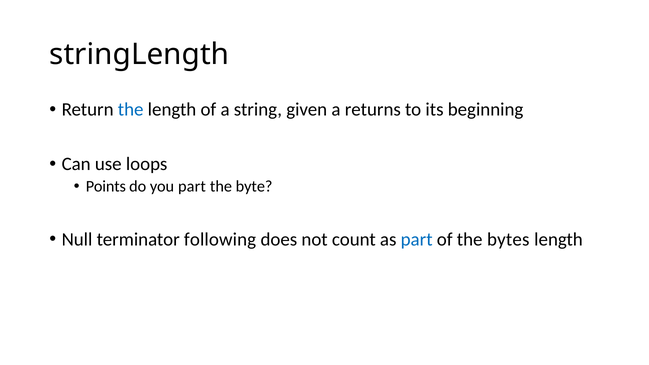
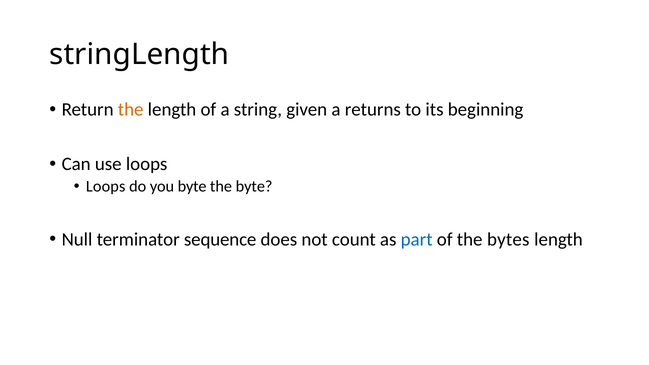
the colour: blue -> orange (131, 110)
Points: Points -> Loops (106, 187)
you part: part -> byte (192, 187)
following: following -> sequence (220, 239)
